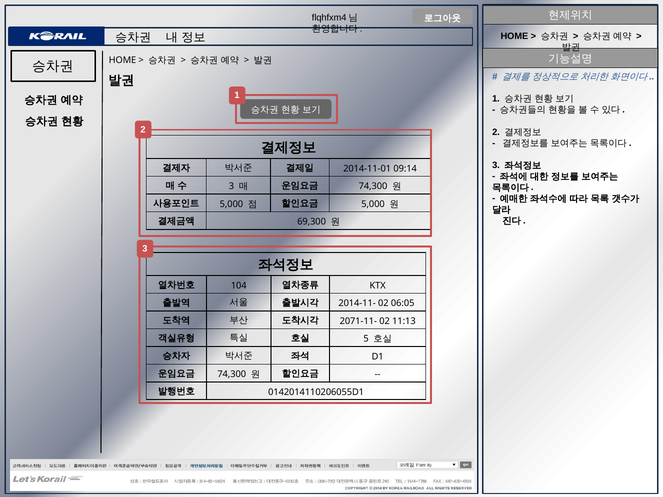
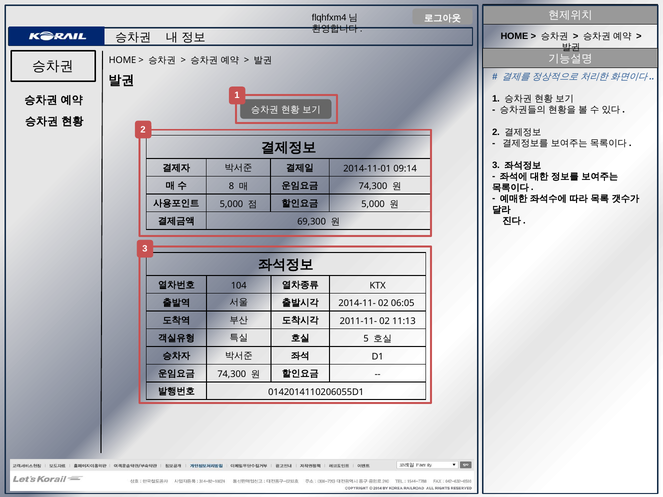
3: 3 -> 8 (231, 186)
2071-11-: 2071-11- -> 2011-11- (358, 321)
